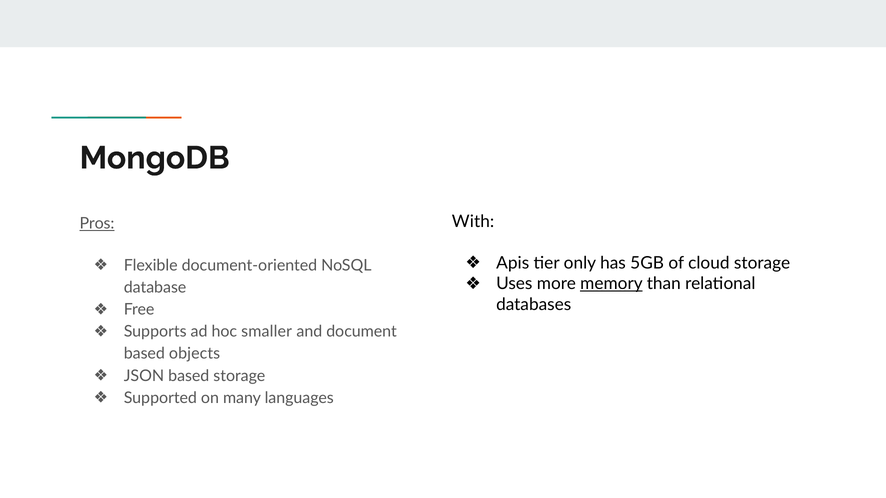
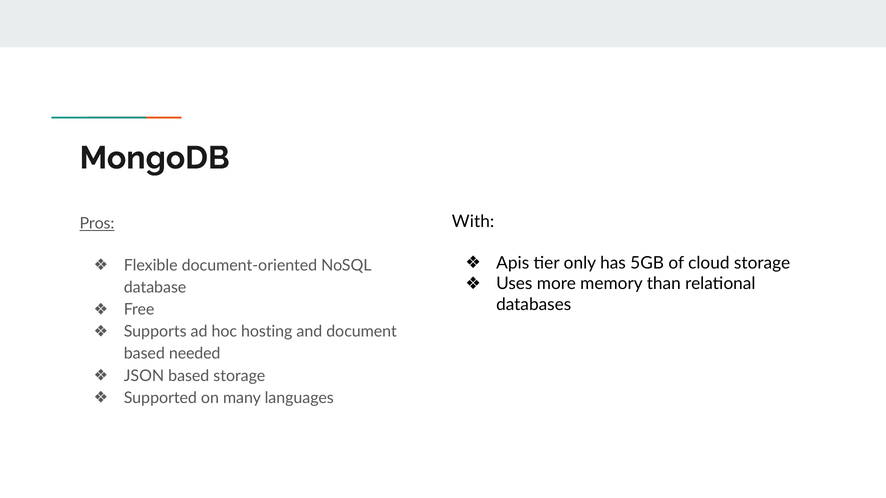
memory underline: present -> none (611, 284)
smaller: smaller -> hosting (267, 332)
objects: objects -> needed (195, 354)
